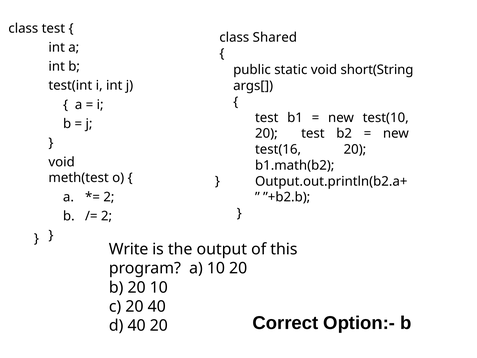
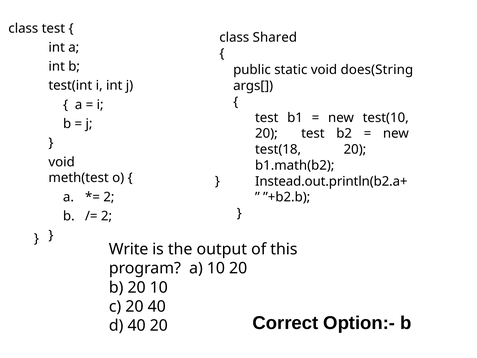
short(String: short(String -> does(String (377, 70)
test(16: test(16 -> test(18 (278, 149)
Output.out.println(b2.a+: Output.out.println(b2.a+ -> Instead.out.println(b2.a+ (331, 181)
